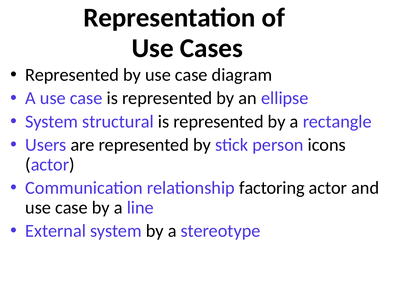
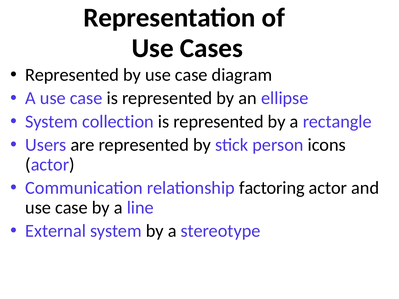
structural: structural -> collection (118, 122)
